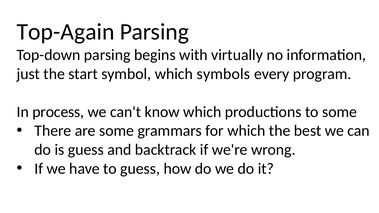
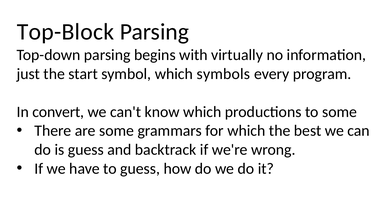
Top-Again: Top-Again -> Top-Block (65, 32)
process: process -> convert (58, 112)
